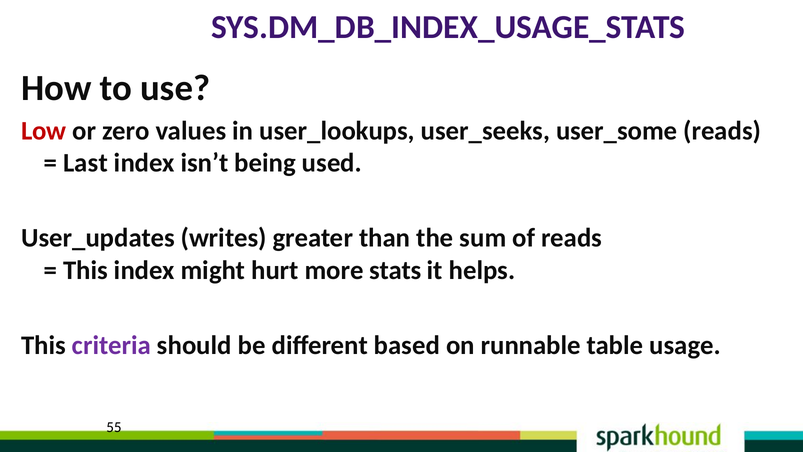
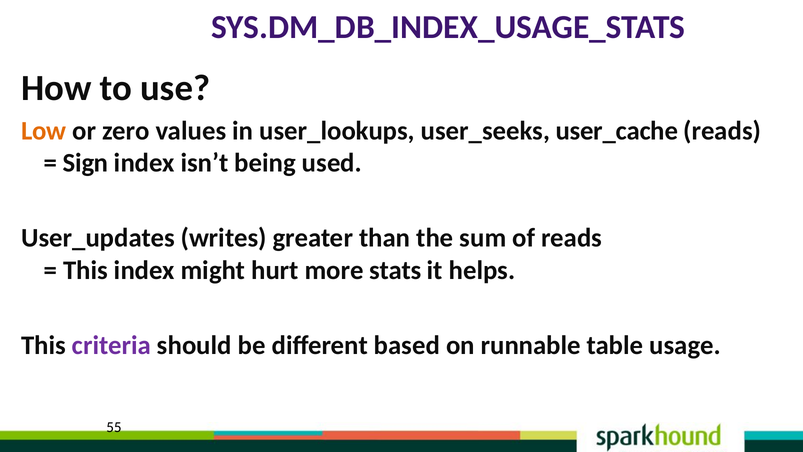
Low colour: red -> orange (44, 131)
user_some: user_some -> user_cache (617, 131)
Last: Last -> Sign (86, 163)
